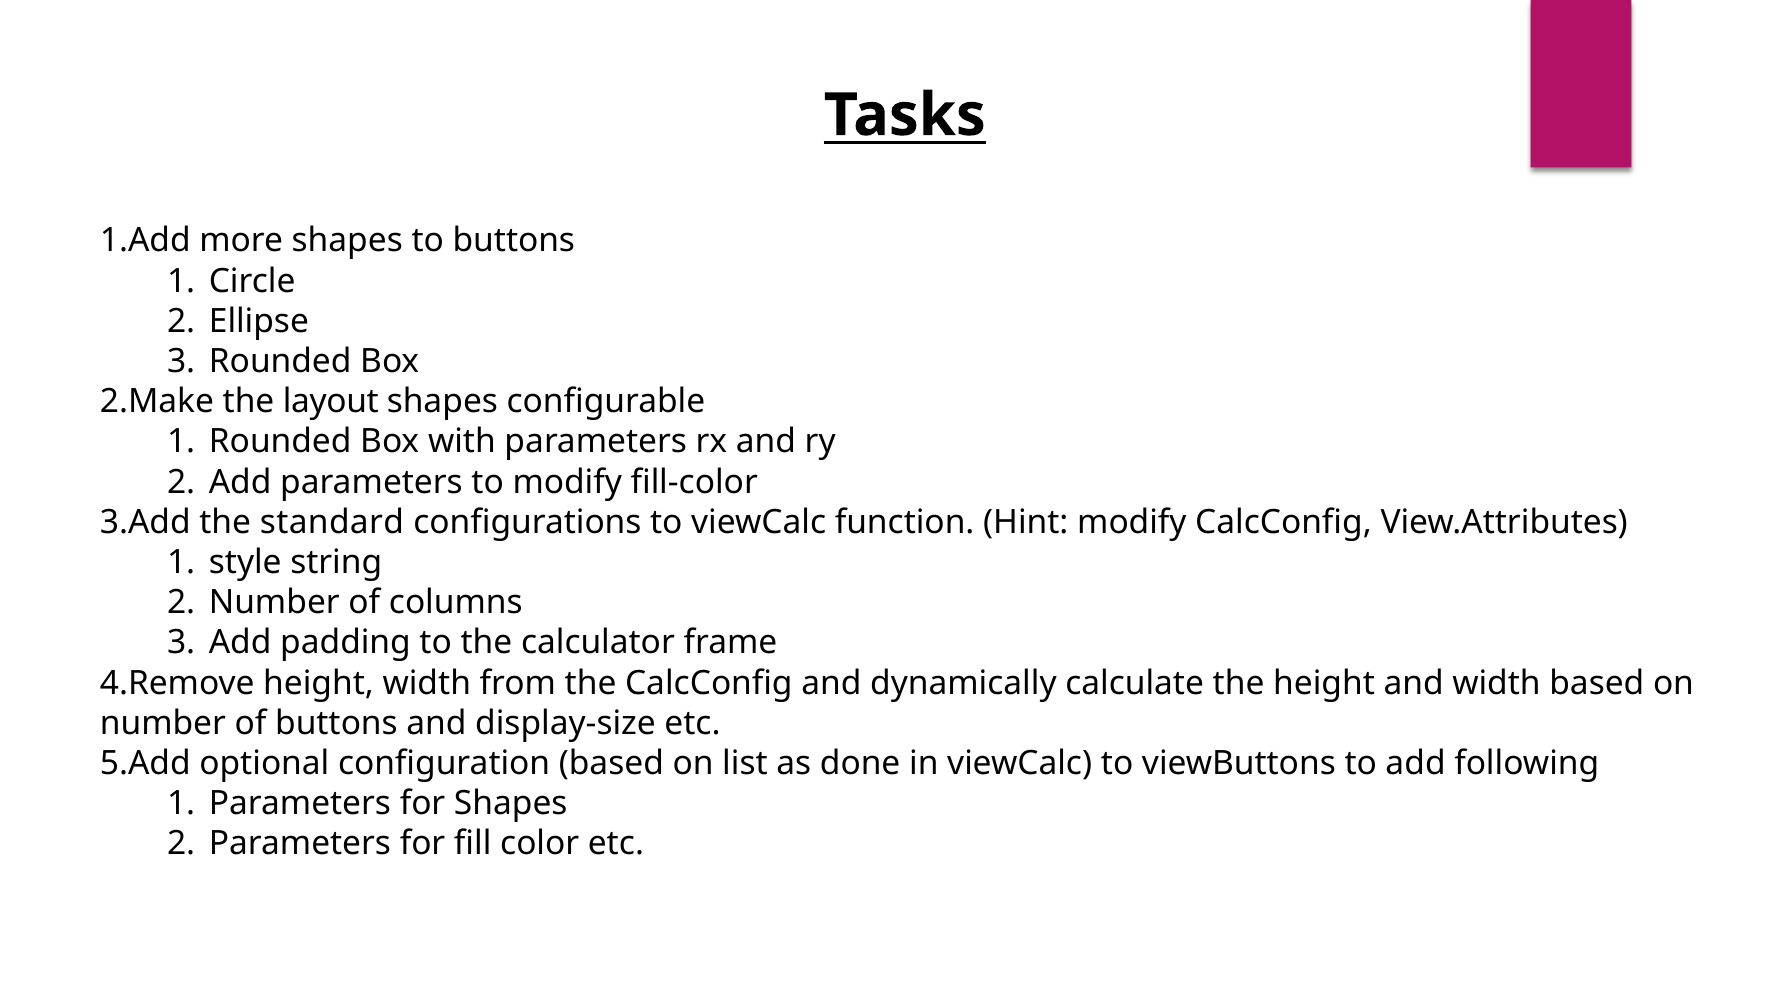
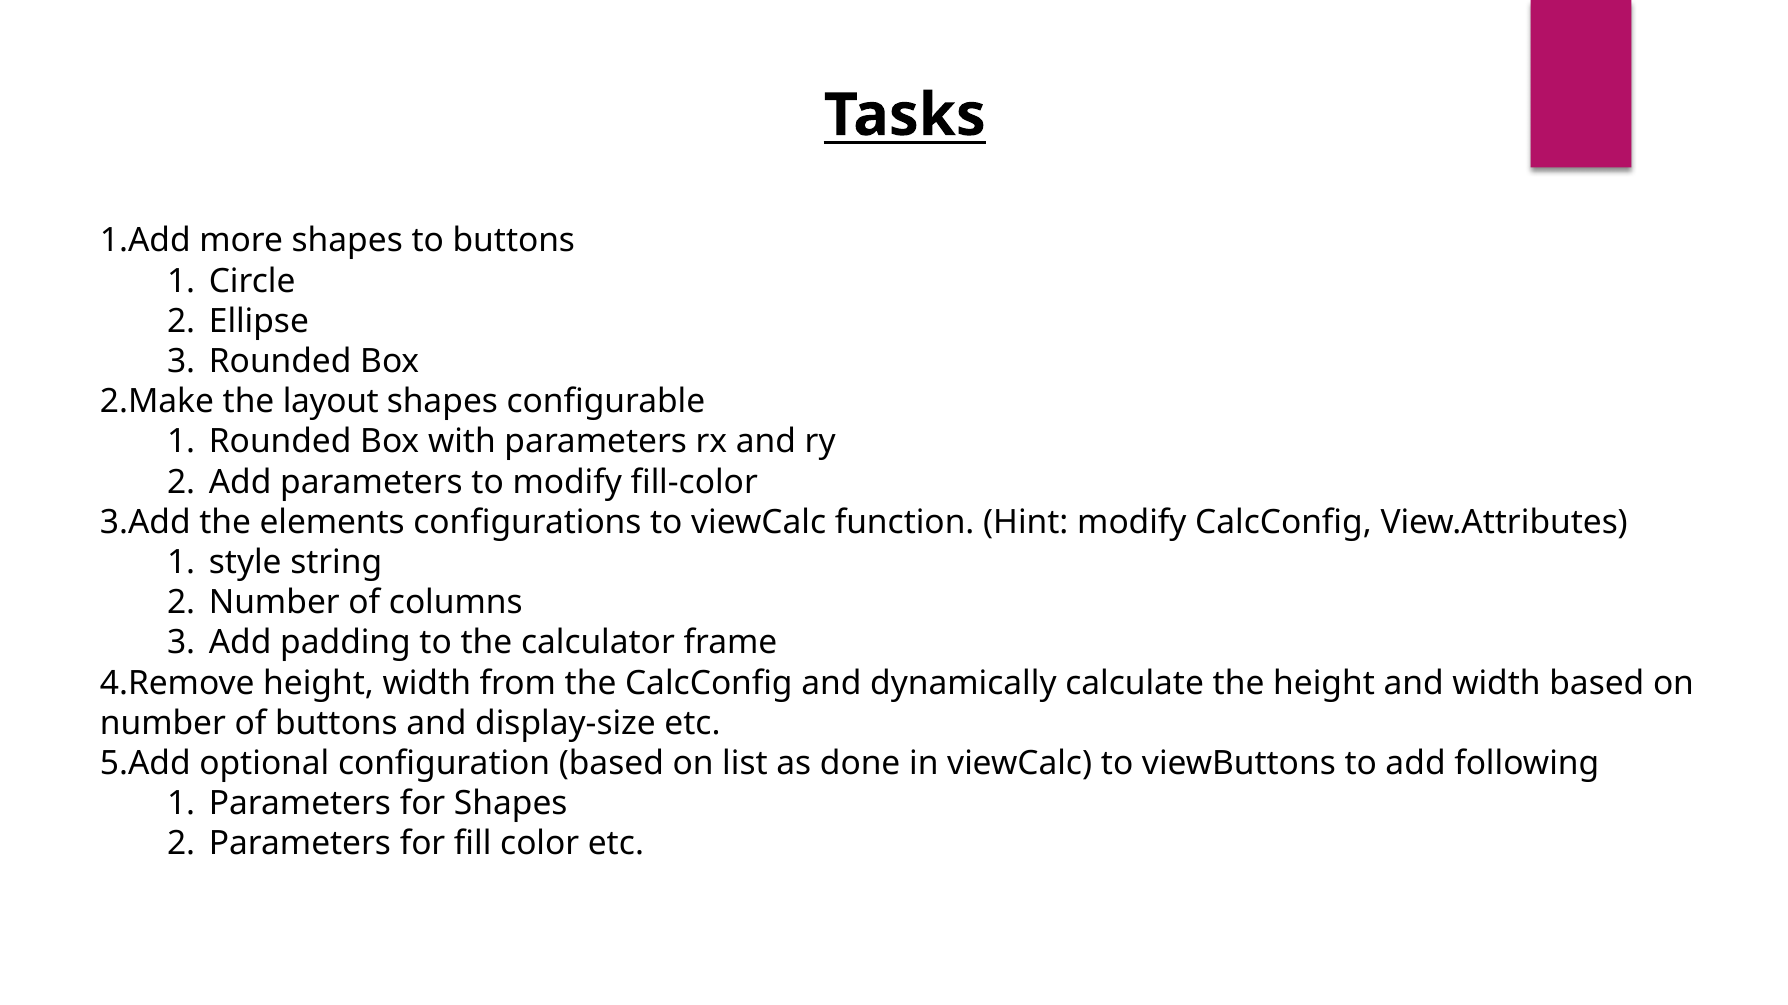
standard: standard -> elements (332, 523)
